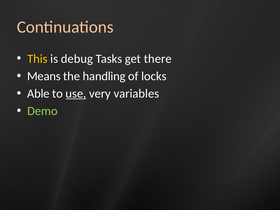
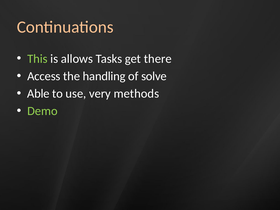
This colour: yellow -> light green (37, 59)
debug: debug -> allows (77, 59)
Means: Means -> Access (44, 76)
locks: locks -> solve (154, 76)
use underline: present -> none (76, 94)
variables: variables -> methods (136, 94)
